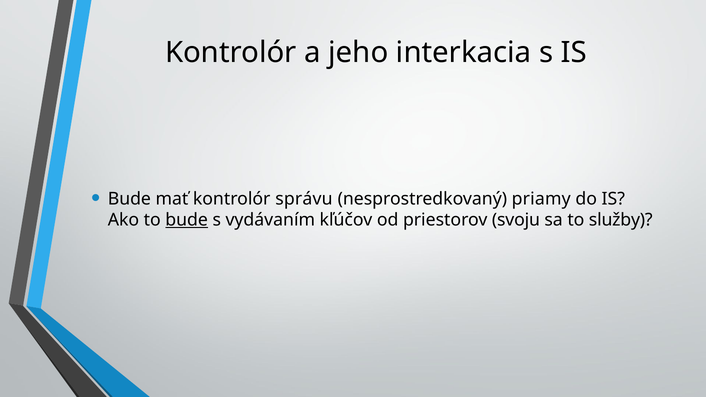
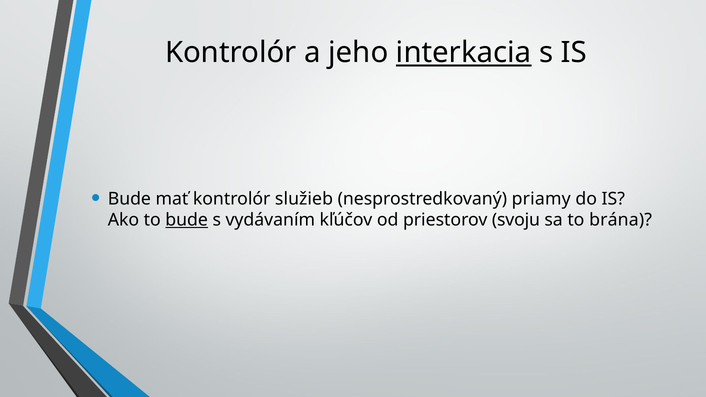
interkacia underline: none -> present (464, 53)
správu: správu -> služieb (304, 199)
služby: služby -> brána (621, 220)
